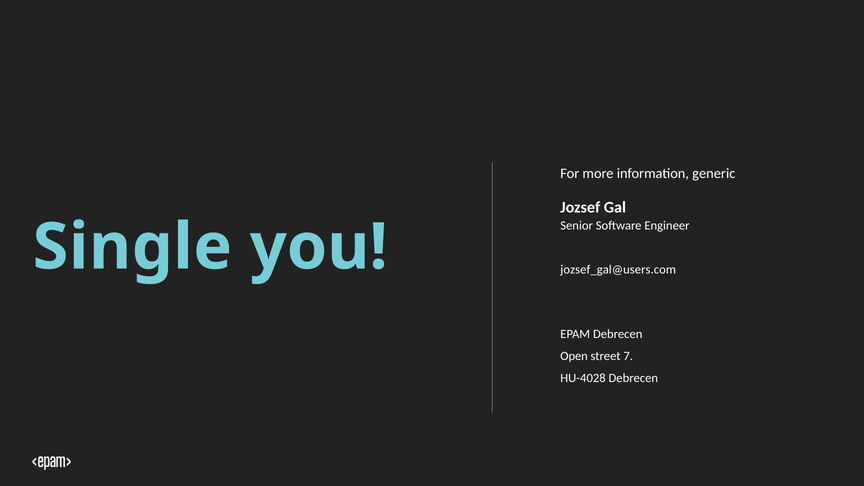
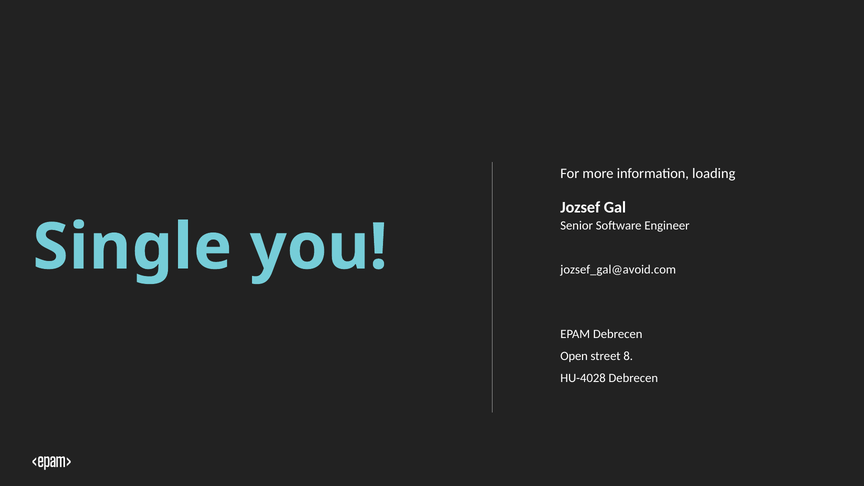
generic: generic -> loading (714, 173)
jozsef_gal@users.com: jozsef_gal@users.com -> jozsef_gal@avoid.com (618, 269)
7: 7 -> 8 (628, 356)
